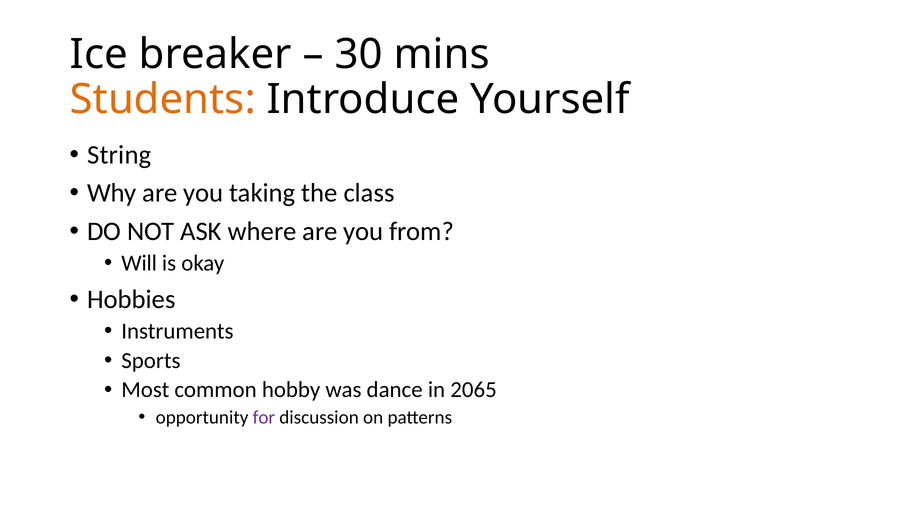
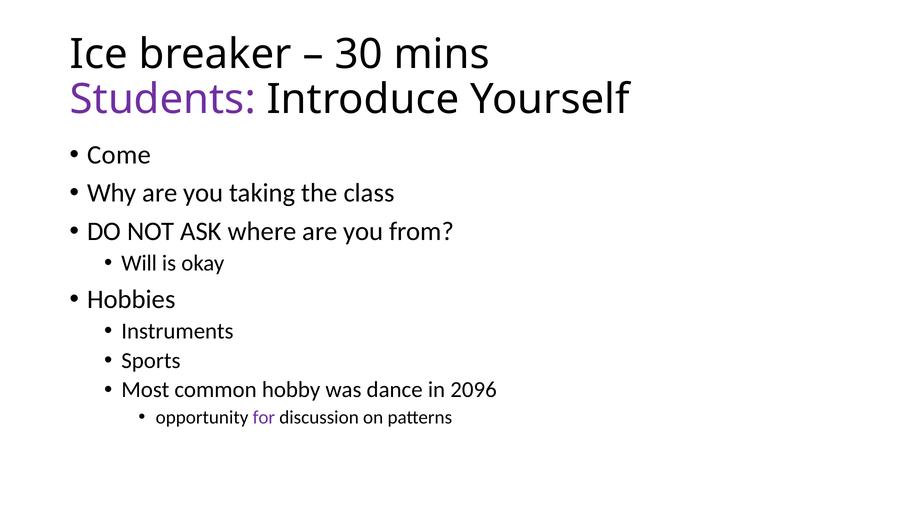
Students colour: orange -> purple (163, 100)
String: String -> Come (119, 155)
2065: 2065 -> 2096 (474, 390)
